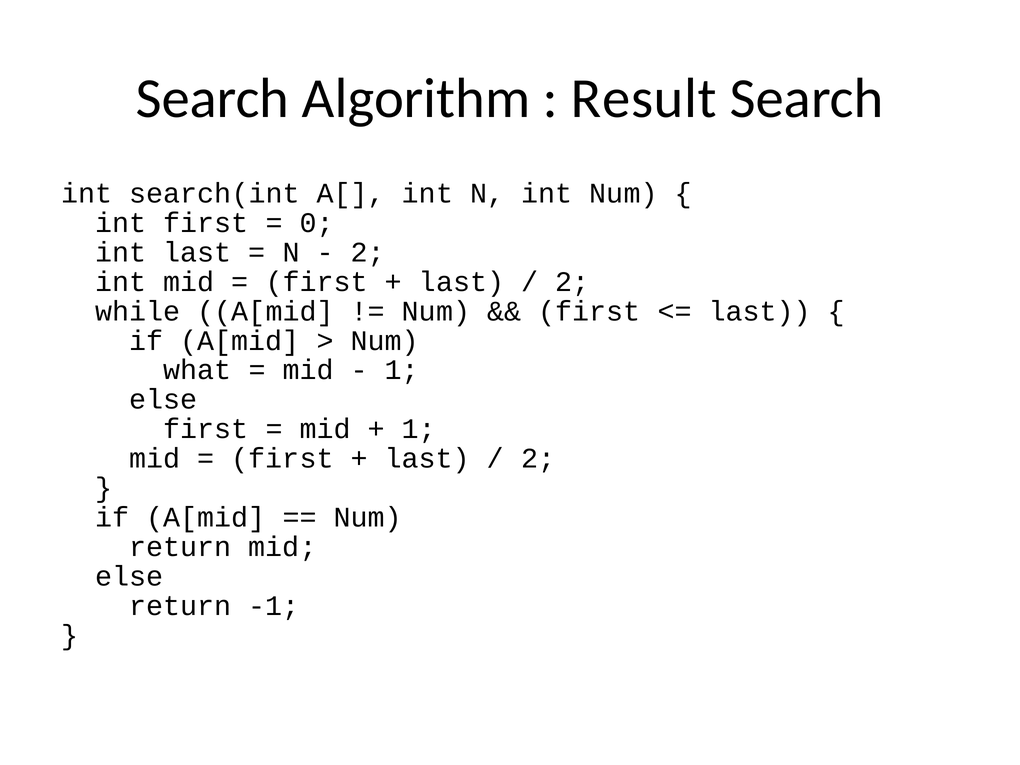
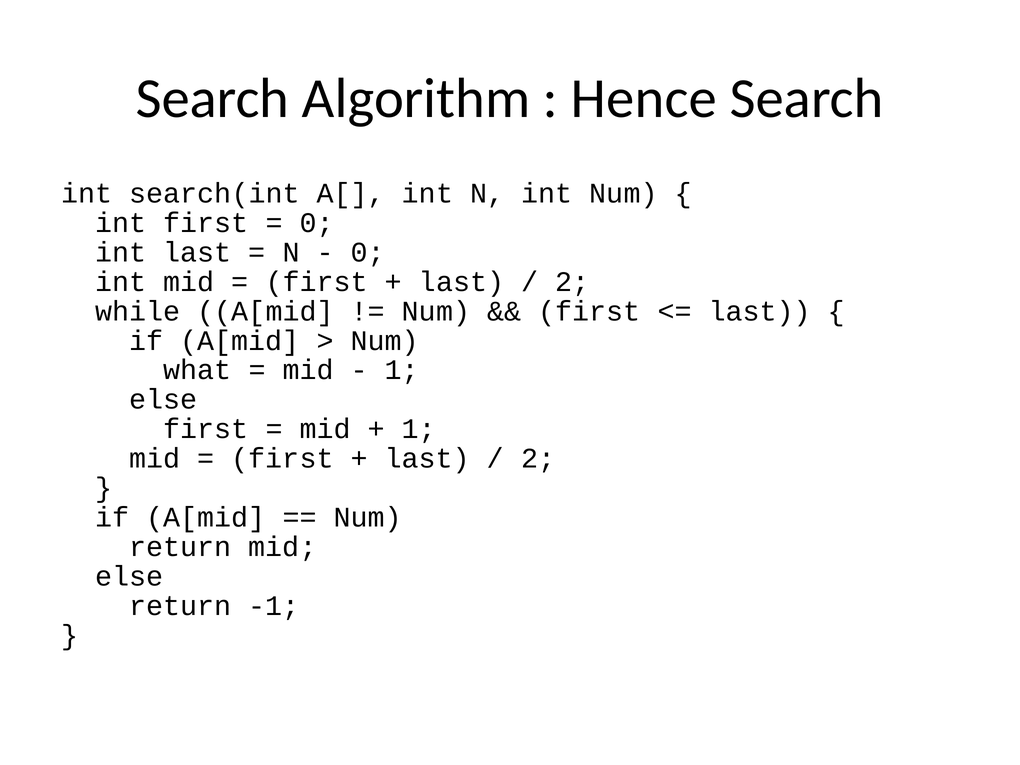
Result: Result -> Hence (644, 98)
2: 2 -> 0 (368, 252)
